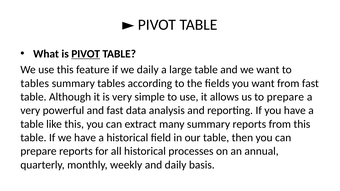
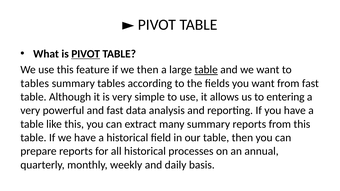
we daily: daily -> then (148, 70)
table underline: none -> present (206, 70)
to prepare: prepare -> entering (286, 97)
